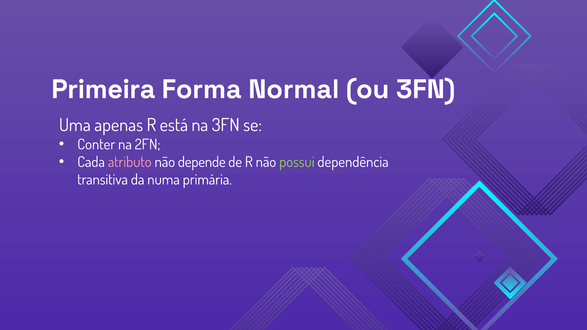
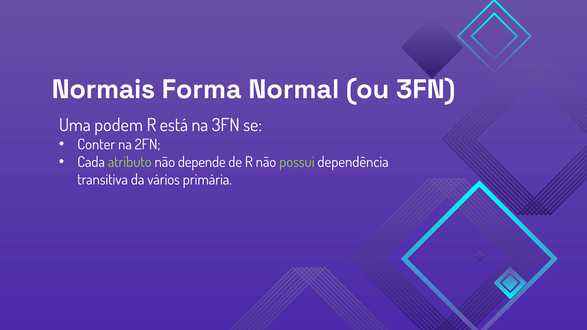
Primeira: Primeira -> Normais (103, 89)
apenas: apenas -> podem (119, 125)
atributo colour: pink -> light green (130, 162)
numa: numa -> vários (164, 180)
